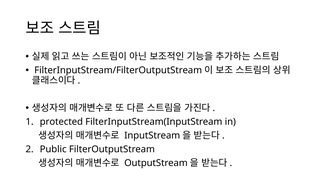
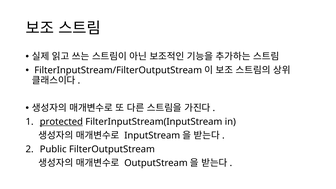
protected underline: none -> present (61, 122)
